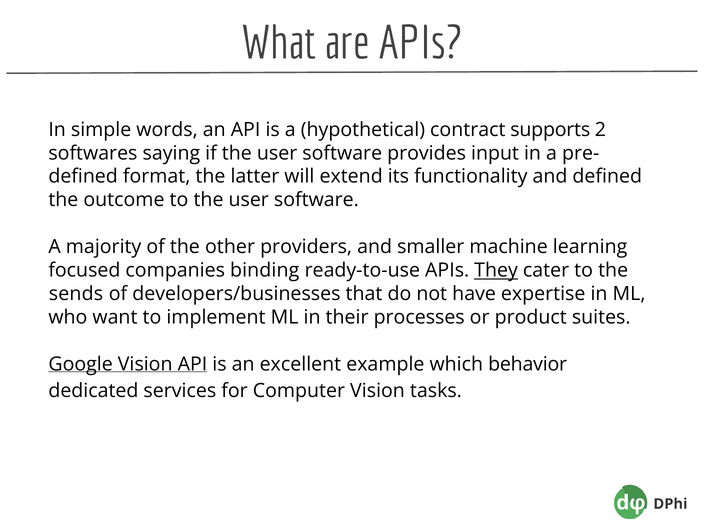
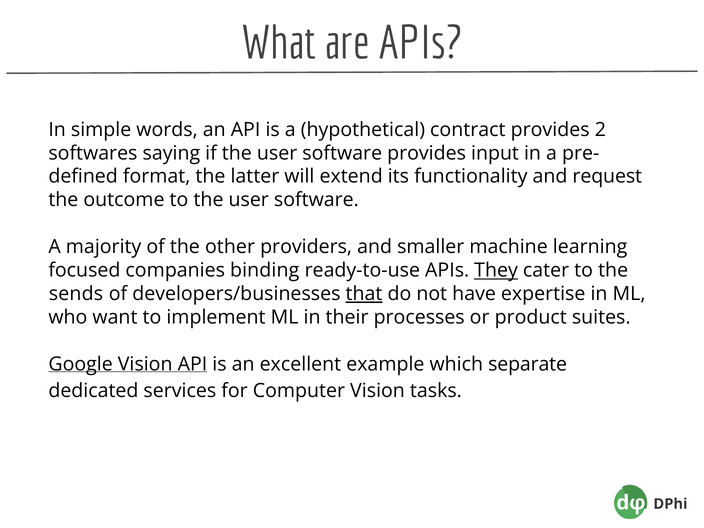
contract supports: supports -> provides (550, 130)
and defined: defined -> request (607, 177)
that underline: none -> present (364, 294)
behavior: behavior -> separate (528, 364)
